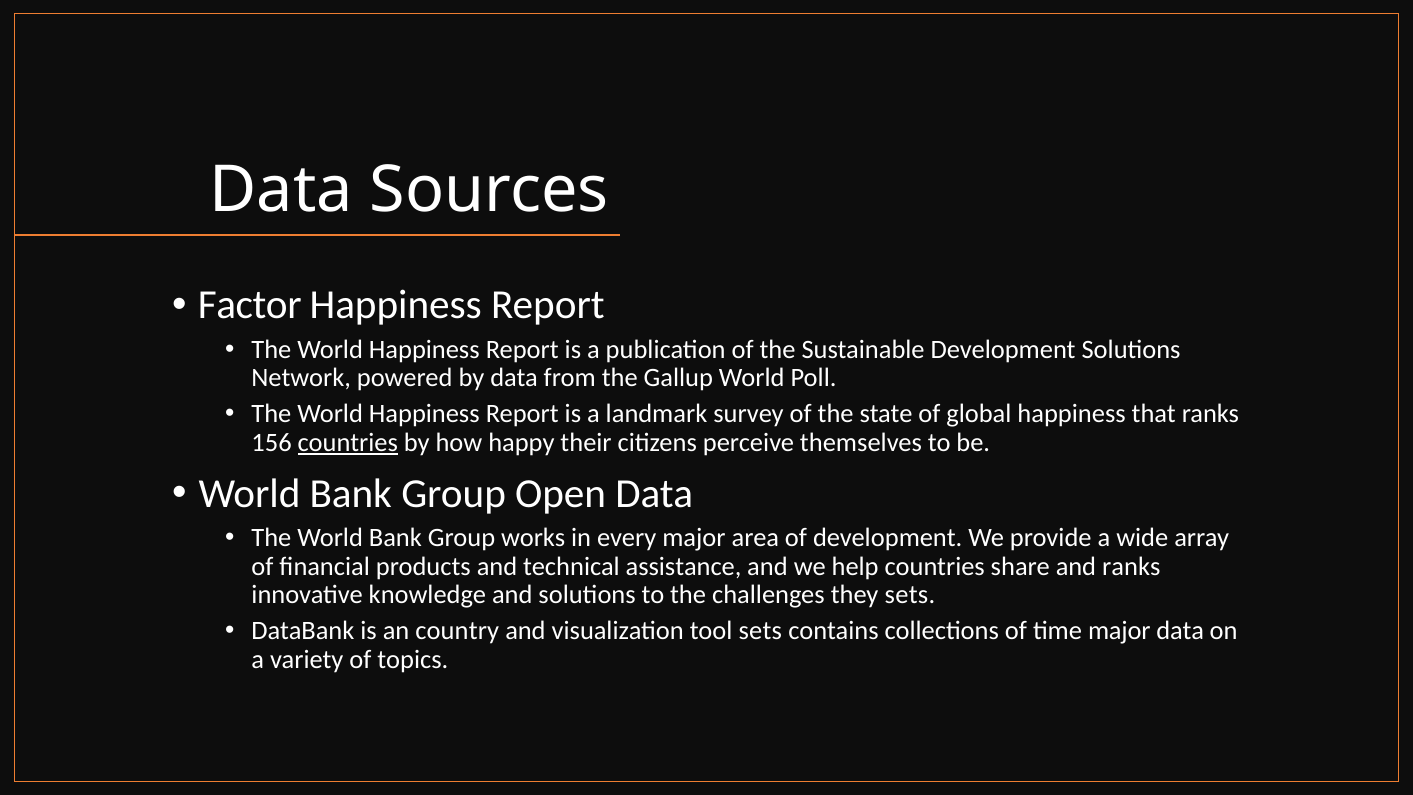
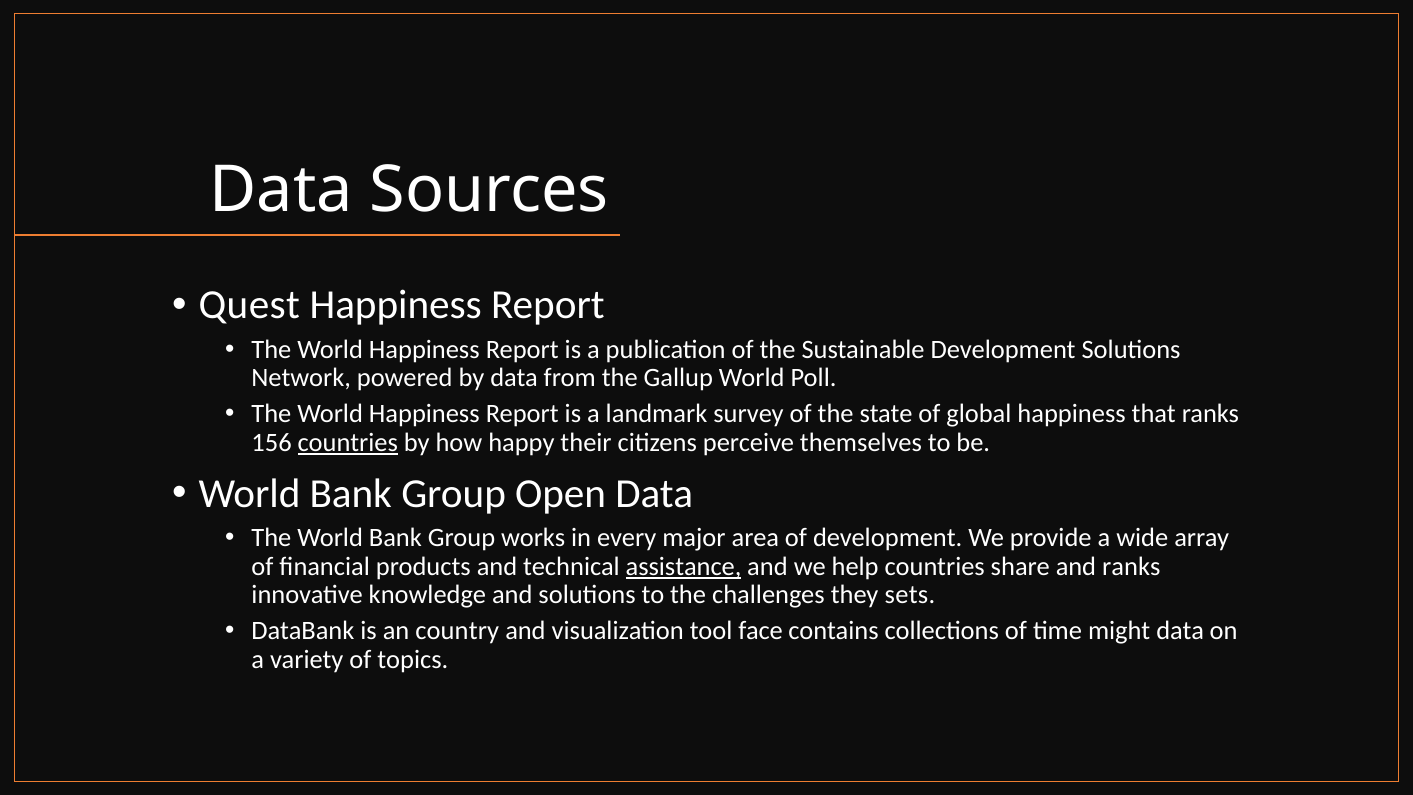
Factor: Factor -> Quest (249, 305)
assistance underline: none -> present (684, 566)
tool sets: sets -> face (761, 631)
time major: major -> might (1119, 631)
